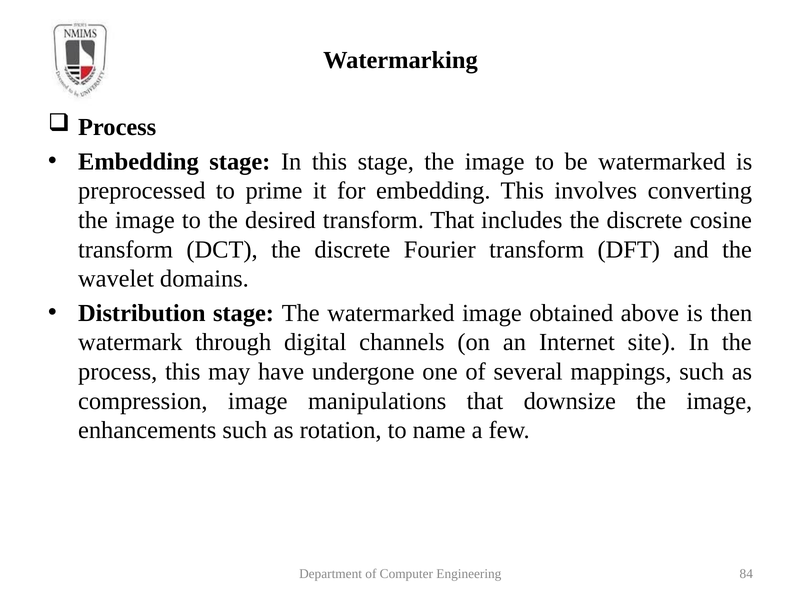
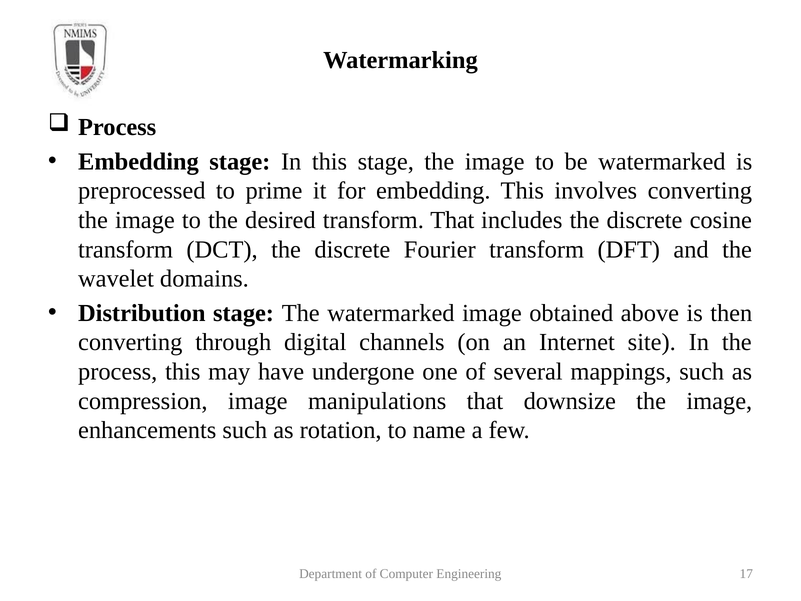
watermark: watermark -> converting (130, 342)
84: 84 -> 17 (746, 574)
